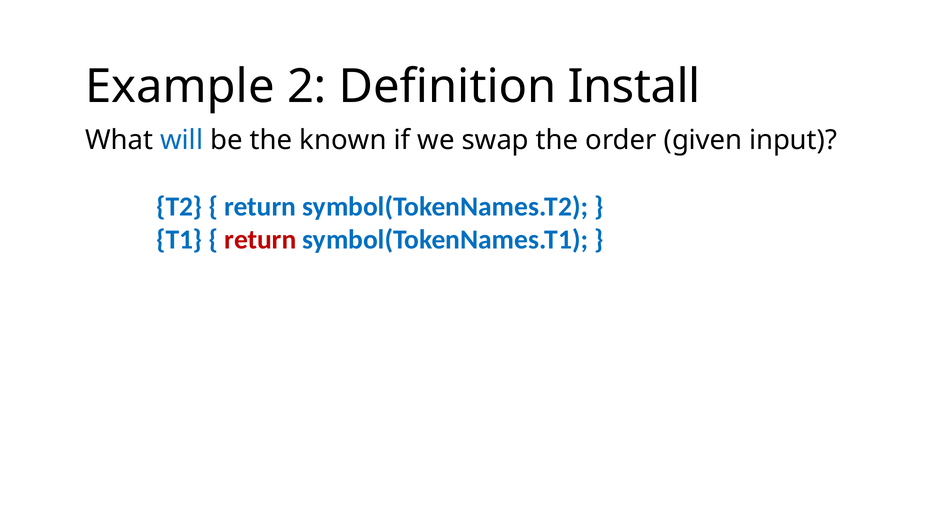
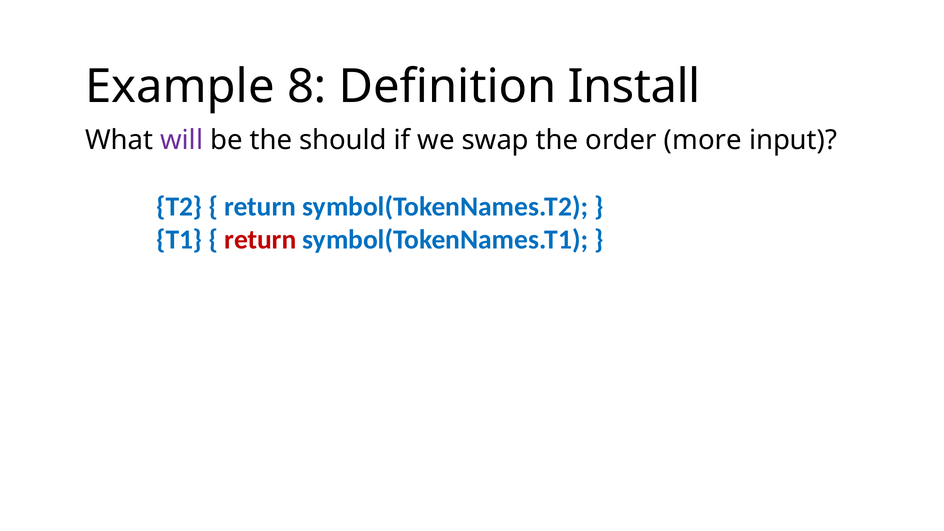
2: 2 -> 8 (307, 87)
will colour: blue -> purple (182, 140)
known: known -> should (343, 140)
given: given -> more (703, 140)
